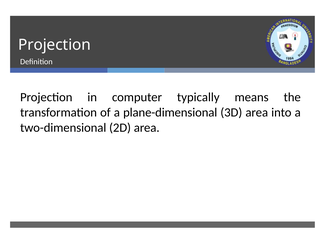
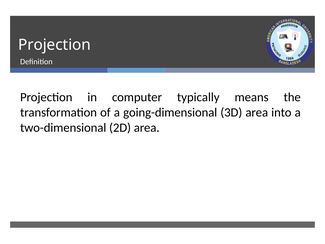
plane-dimensional: plane-dimensional -> going-dimensional (170, 112)
